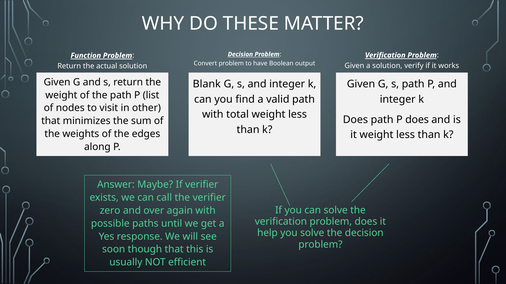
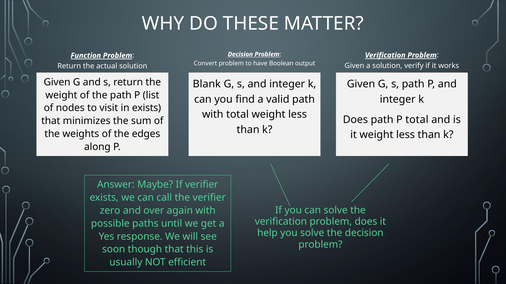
in other: other -> exists (147, 108)
P does: does -> total (417, 120)
